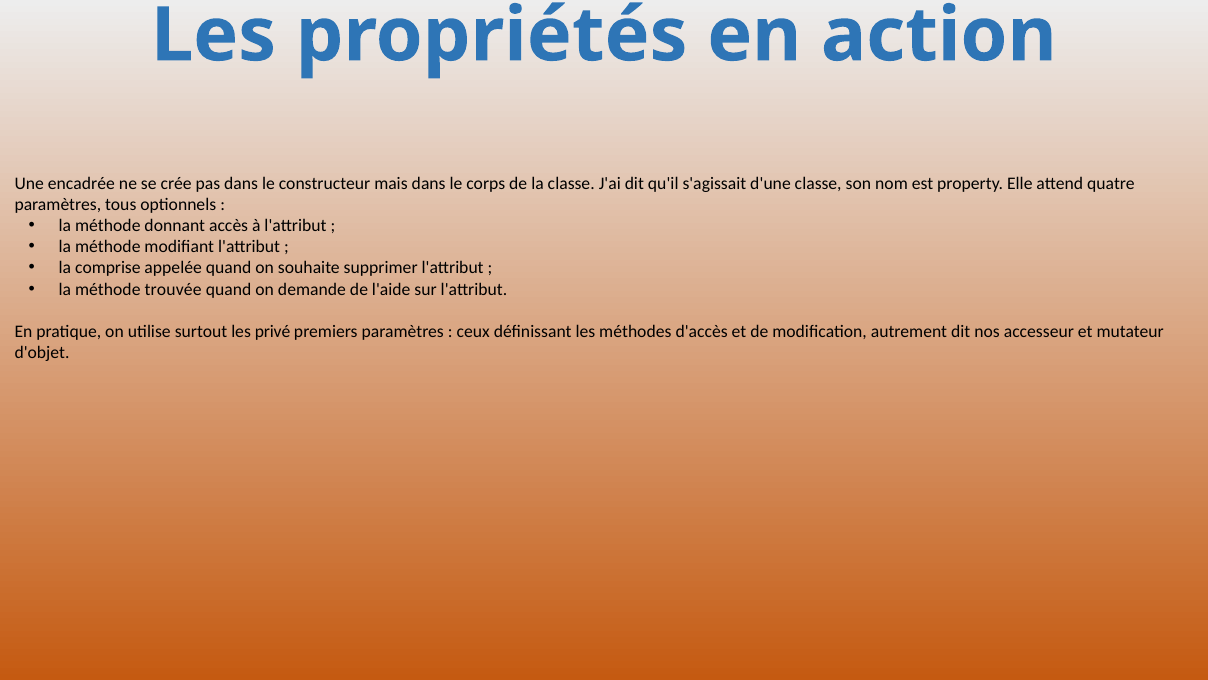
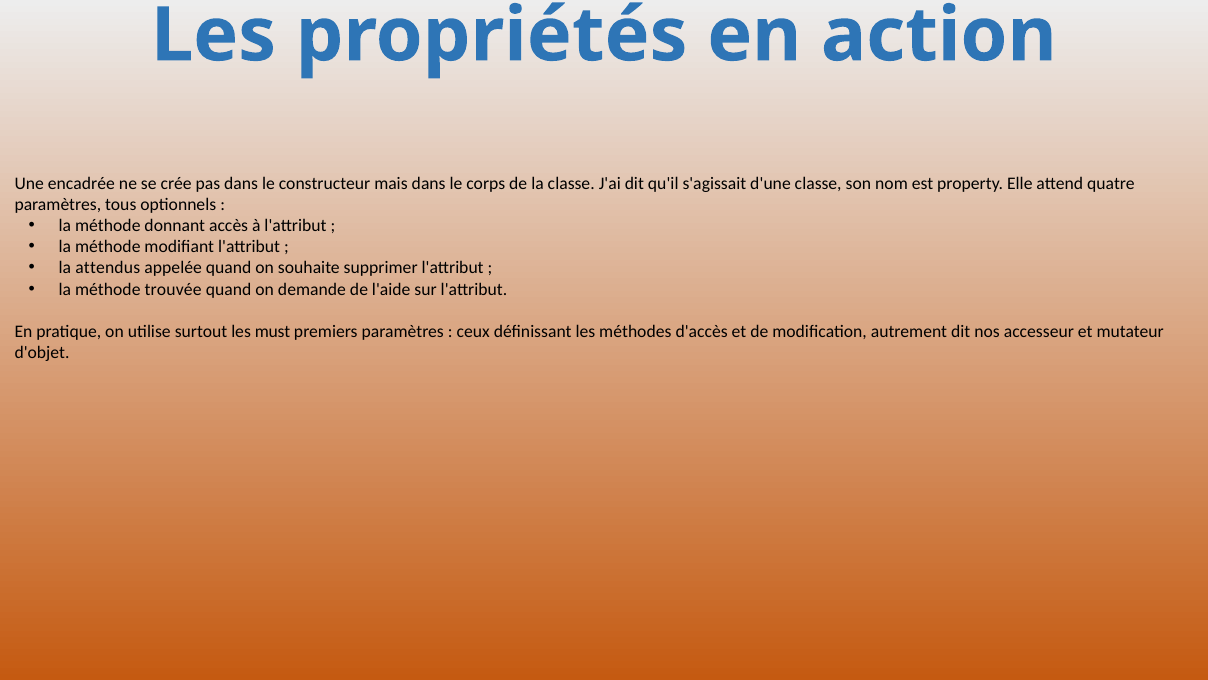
comprise: comprise -> attendus (108, 268)
privé: privé -> must (273, 331)
